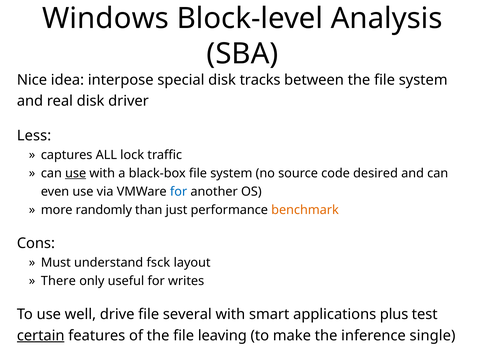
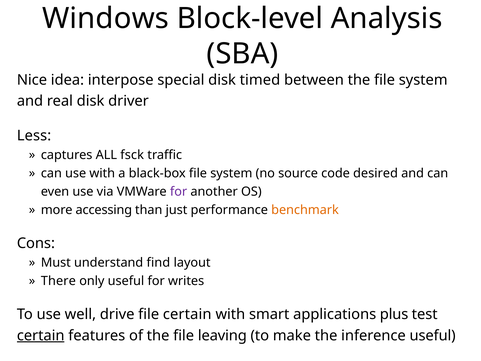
tracks: tracks -> timed (260, 80)
lock: lock -> fsck (132, 155)
use underline: present -> none (76, 173)
for colour: blue -> purple (179, 191)
randomly: randomly -> accessing (104, 210)
fsck: fsck -> find (158, 262)
file several: several -> certain (187, 314)
inference single: single -> useful (433, 335)
